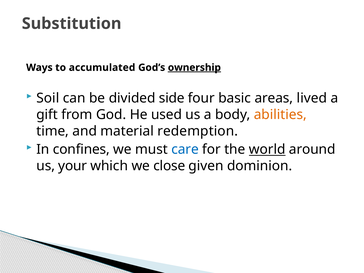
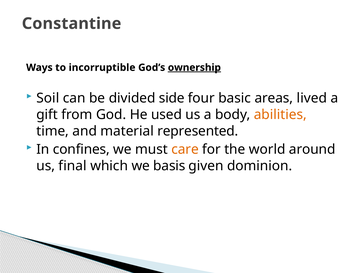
Substitution: Substitution -> Constantine (72, 24)
accumulated: accumulated -> incorruptible (102, 68)
redemption: redemption -> represented (198, 131)
care colour: blue -> orange (185, 149)
world underline: present -> none (267, 149)
your: your -> final (73, 166)
close: close -> basis (169, 166)
